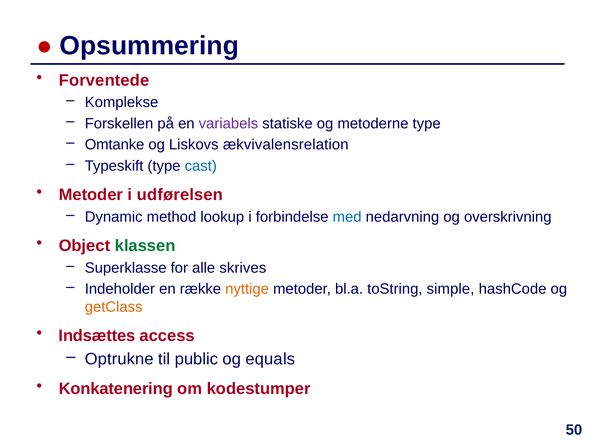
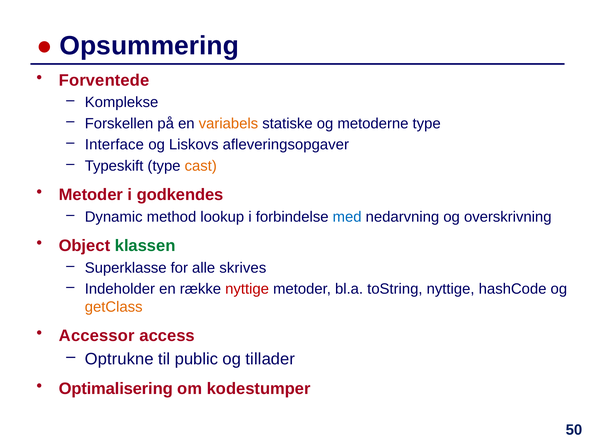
variabels colour: purple -> orange (228, 123)
Omtanke: Omtanke -> Interface (114, 144)
ækvivalensrelation: ækvivalensrelation -> afleveringsopgaver (286, 144)
cast colour: blue -> orange (201, 166)
udførelsen: udførelsen -> godkendes (180, 194)
nyttige colour: orange -> red (247, 289)
toString simple: simple -> nyttige (451, 289)
Indsættes: Indsættes -> Accessor (97, 335)
equals: equals -> tillader (270, 358)
Konkatenering: Konkatenering -> Optimalisering (116, 388)
